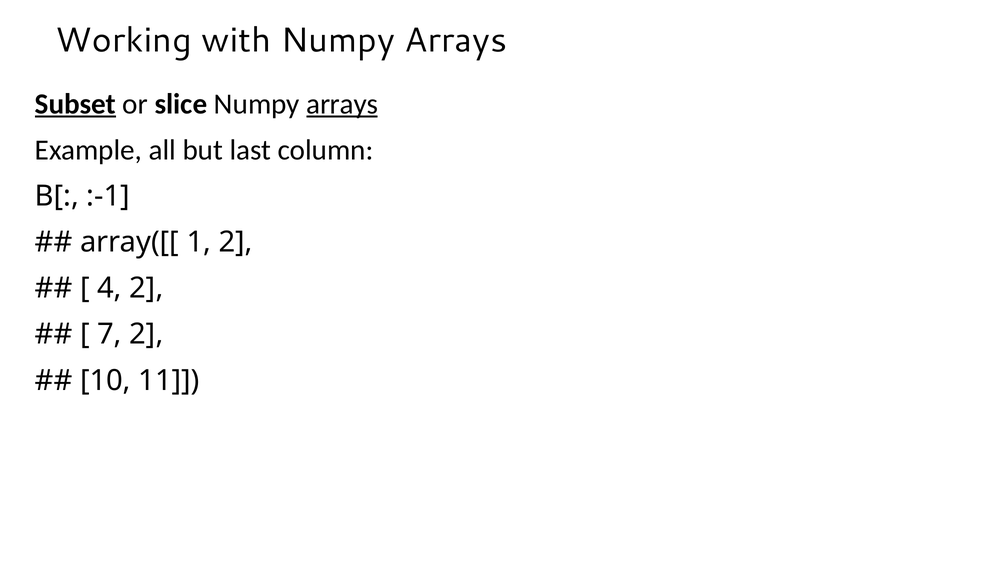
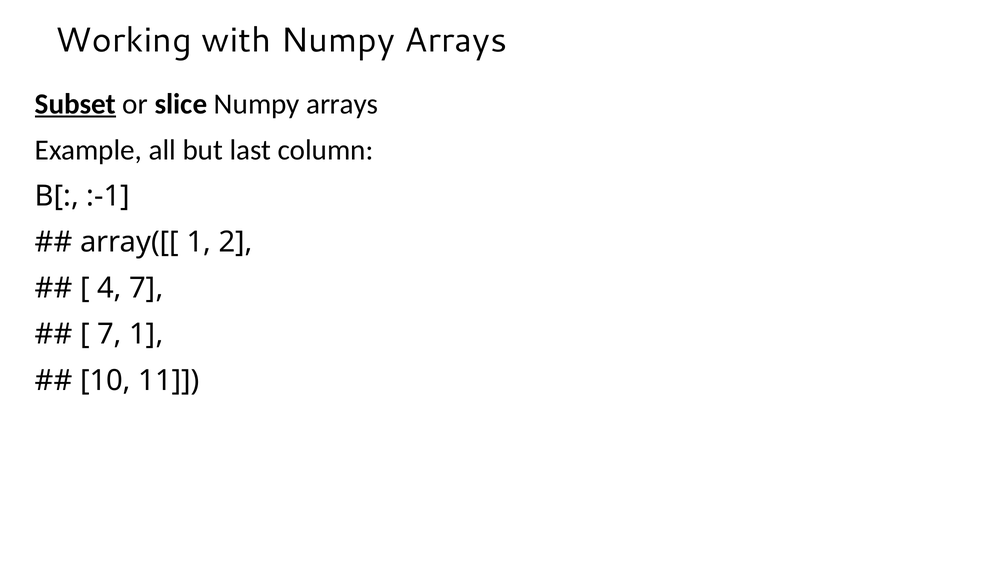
arrays underline: present -> none (342, 104)
4 2: 2 -> 7 (146, 288)
7 2: 2 -> 1 (146, 334)
